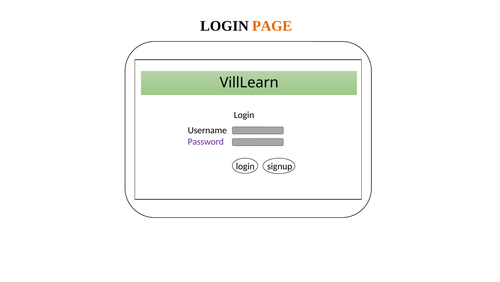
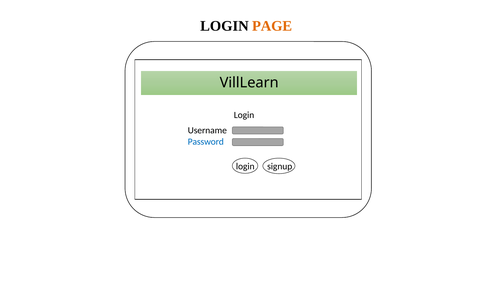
Password colour: purple -> blue (206, 141)
